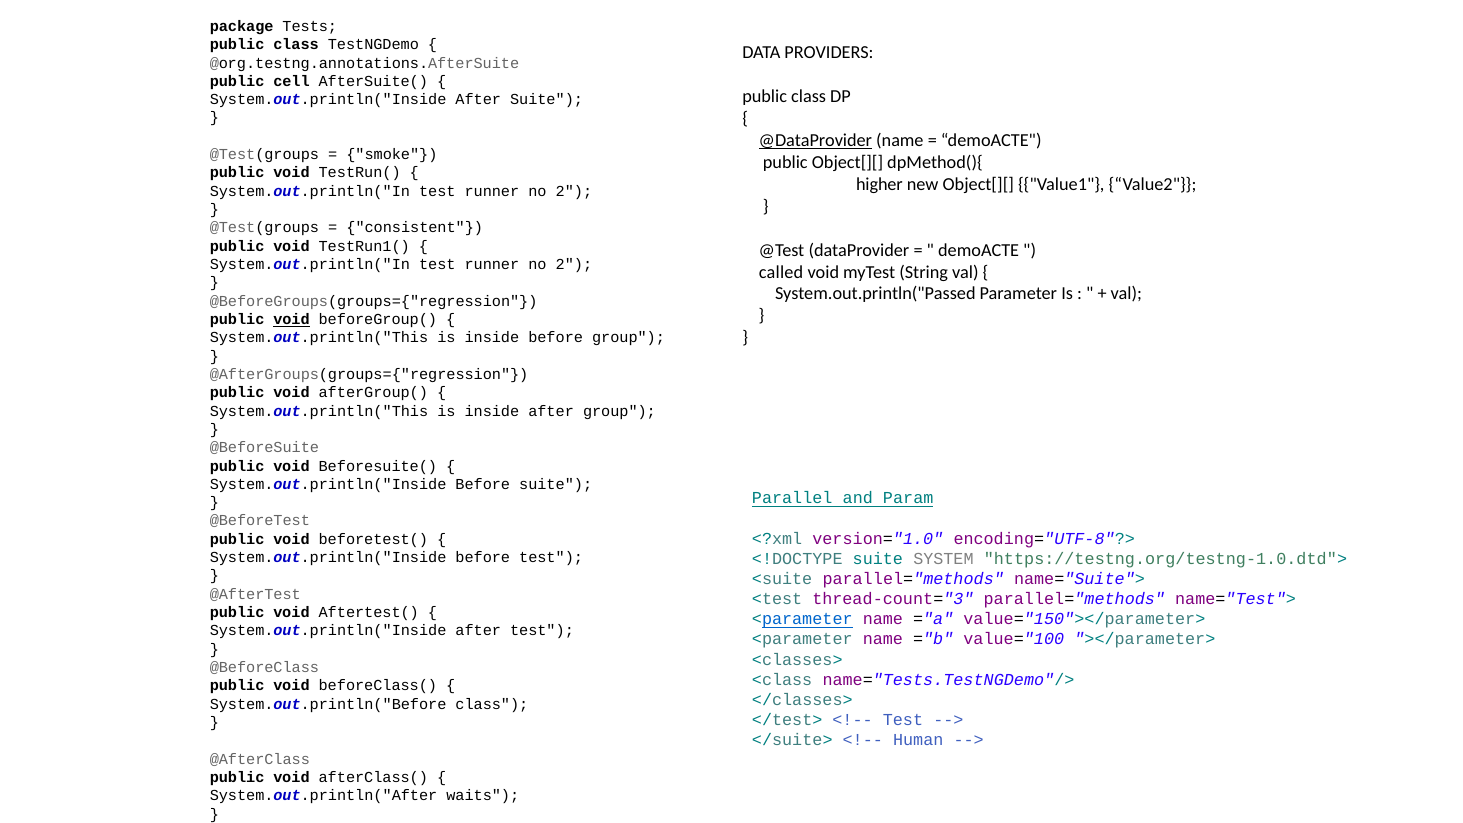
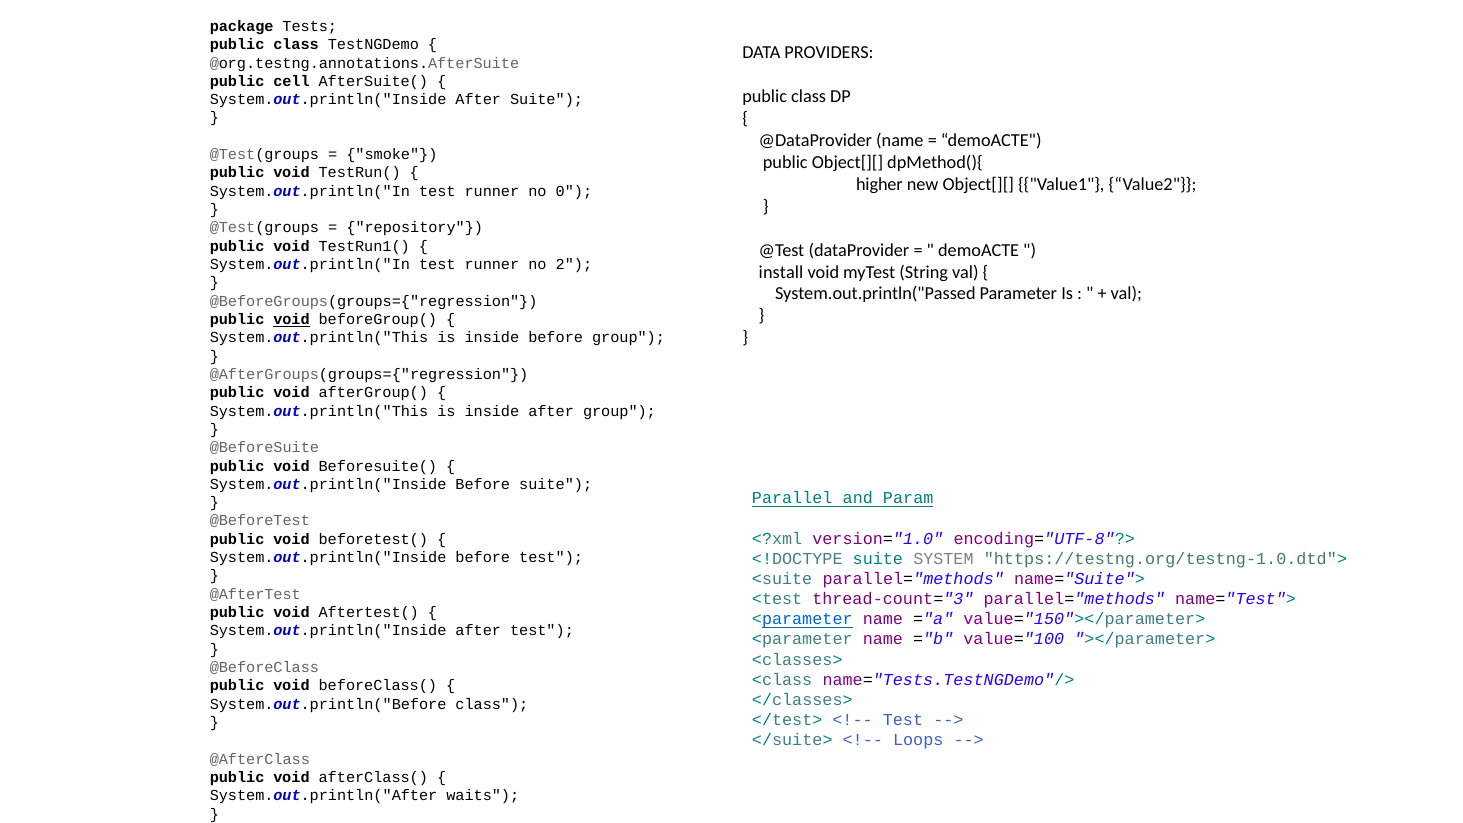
@DataProvider underline: present -> none (815, 140)
2: 2 -> 0 (574, 191)
consistent: consistent -> repository (415, 228)
called: called -> install (781, 272)
Human: Human -> Loops (918, 740)
